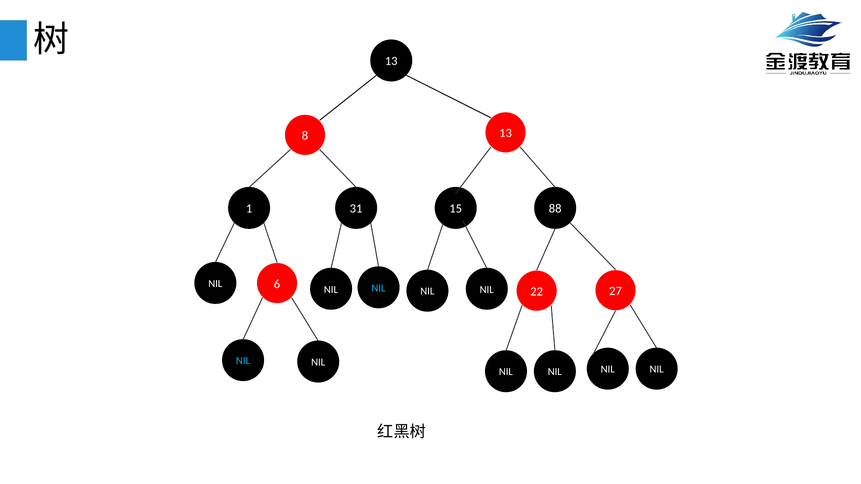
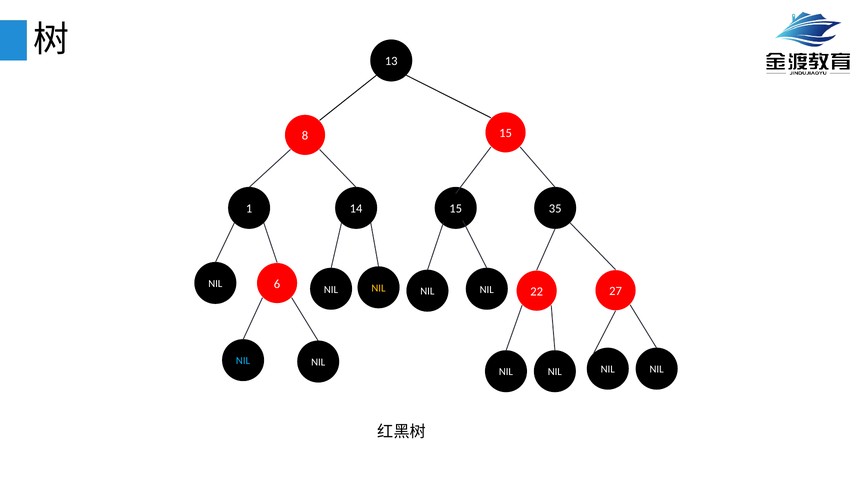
8 13: 13 -> 15 (506, 133)
31: 31 -> 14 (356, 209)
88: 88 -> 35 (555, 209)
NIL colour: light blue -> yellow (379, 288)
